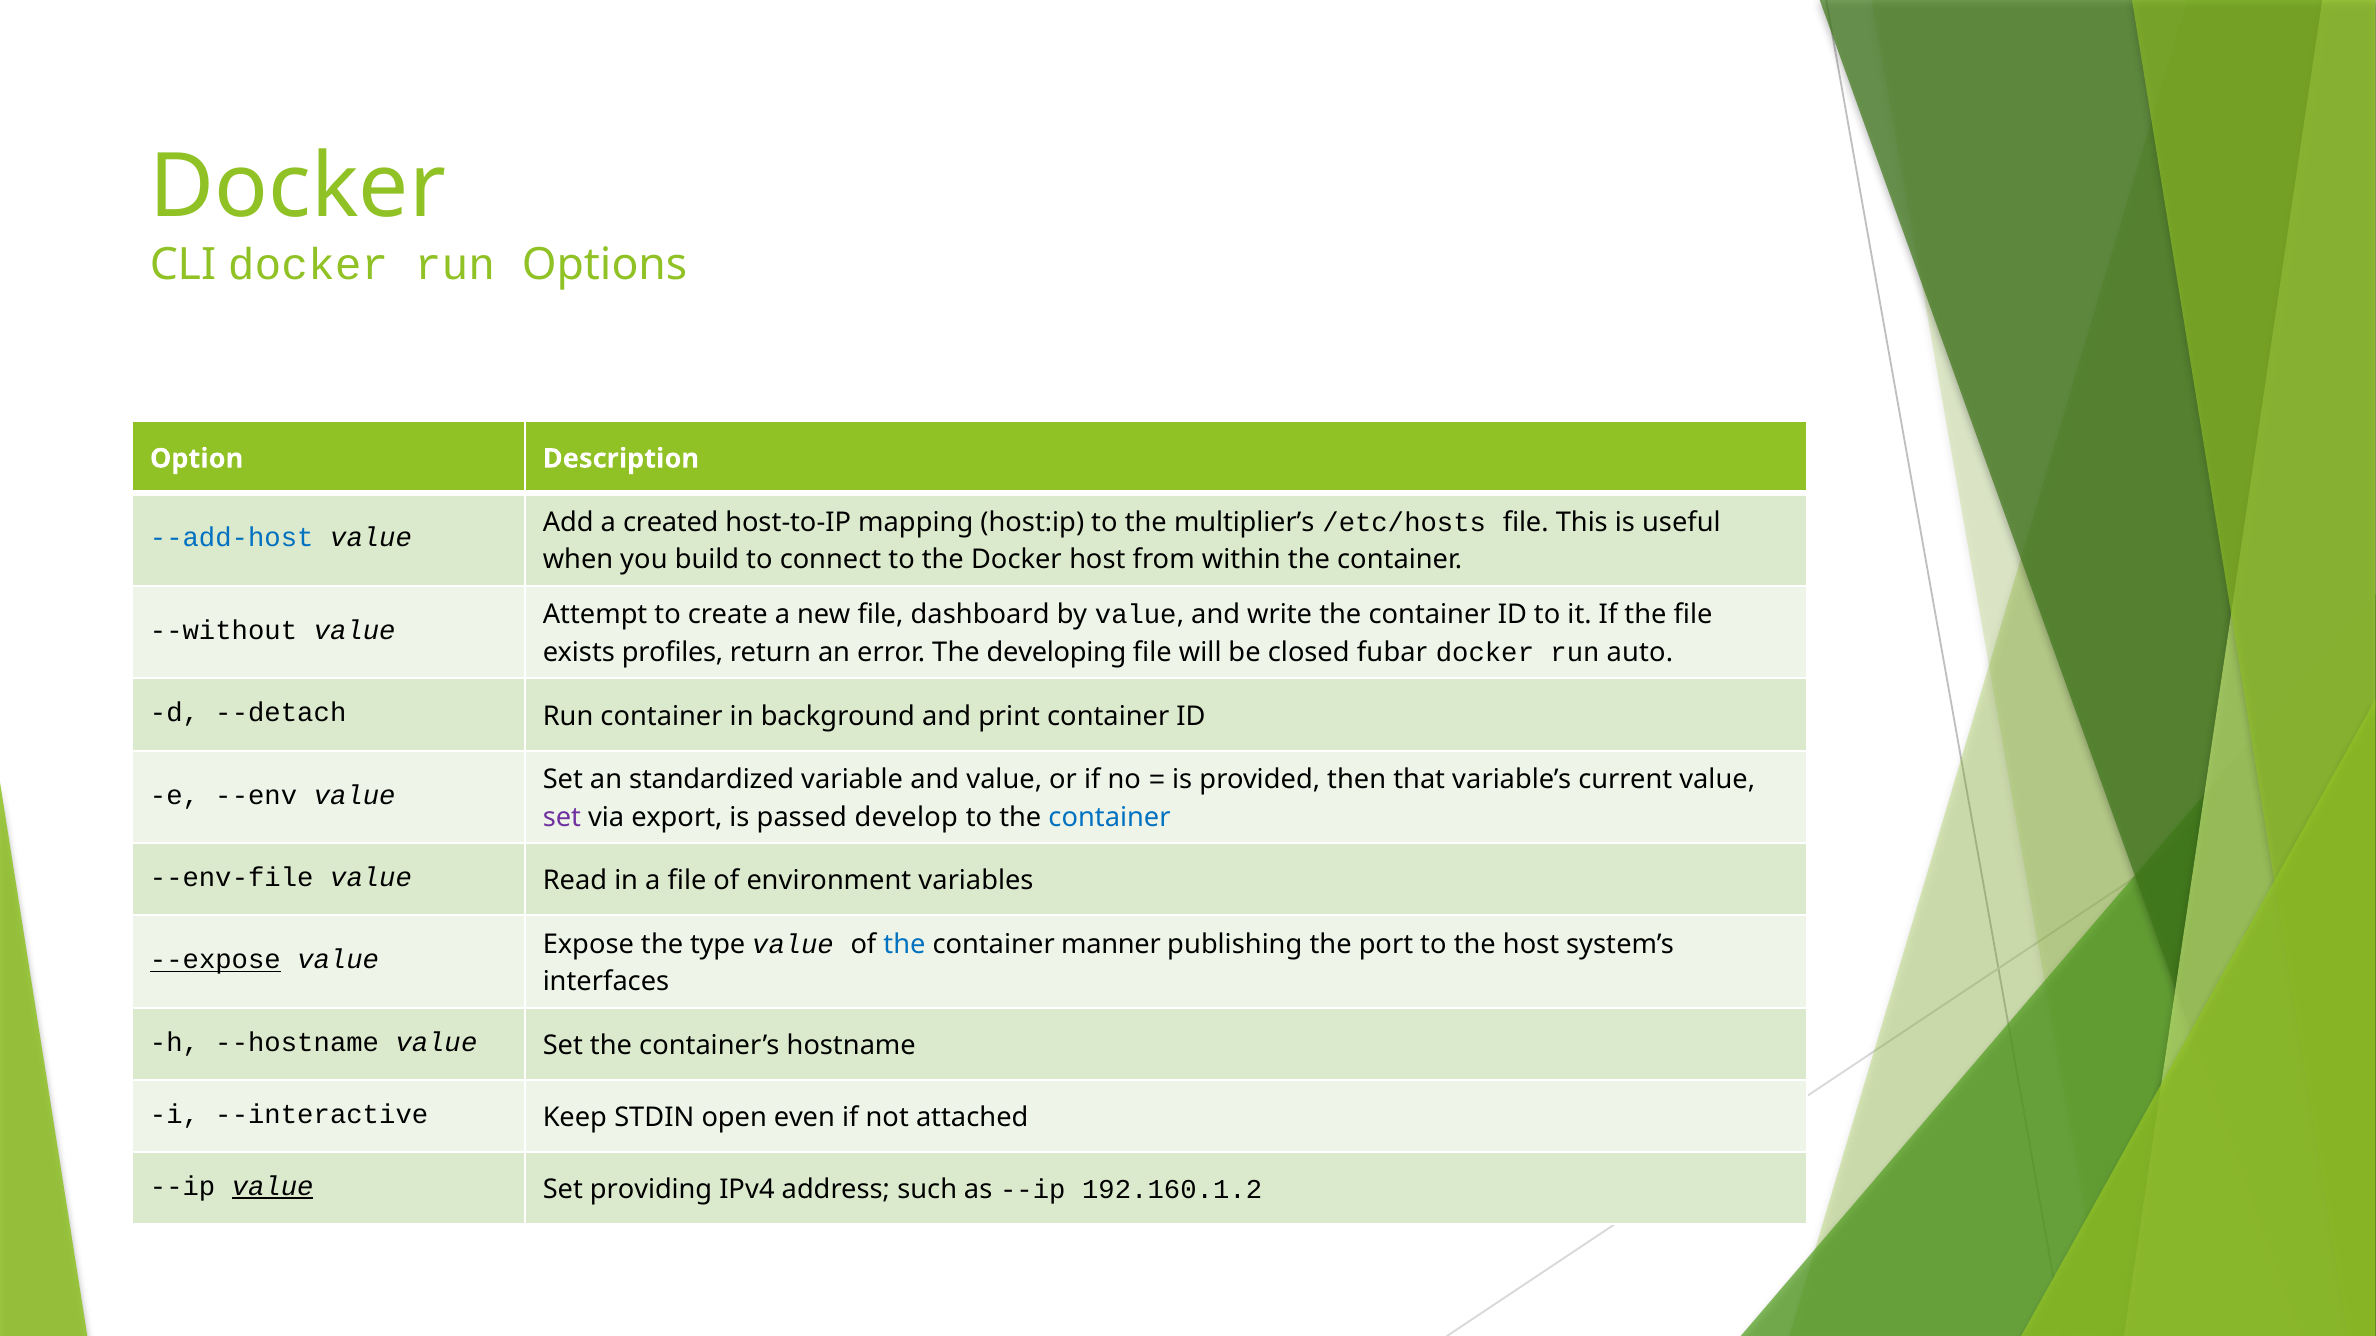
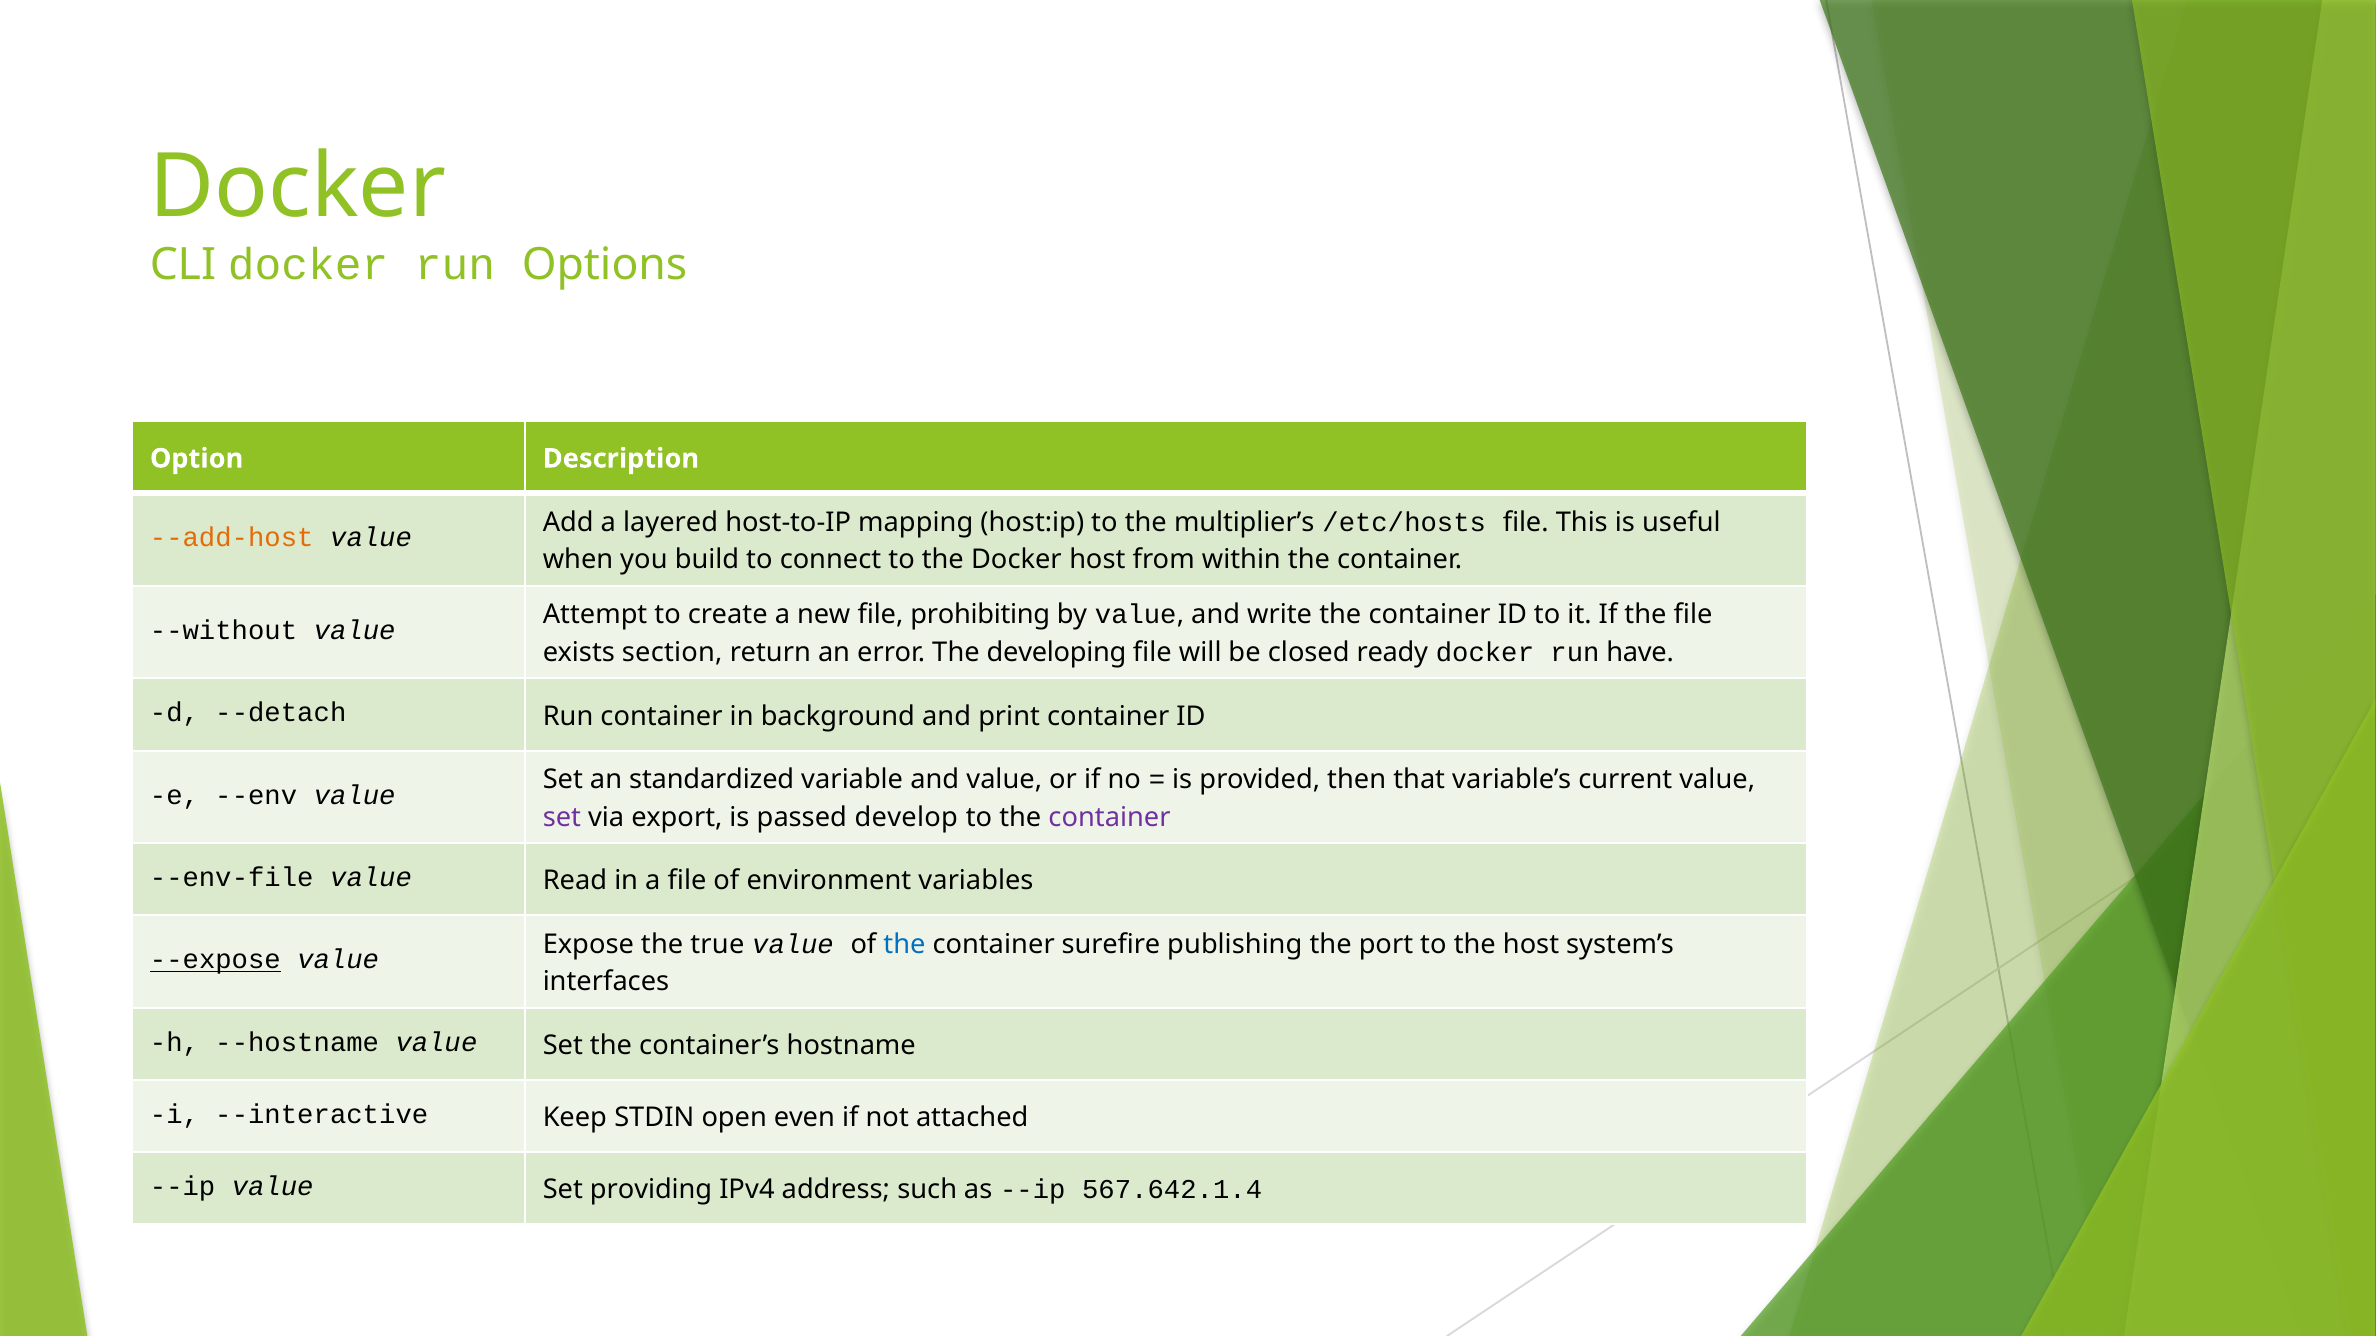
--add-host colour: blue -> orange (232, 538)
created: created -> layered (671, 522)
dashboard: dashboard -> prohibiting (980, 615)
profiles: profiles -> section (672, 652)
fubar: fubar -> ready (1392, 652)
auto: auto -> have (1640, 652)
container colour: blue -> purple (1110, 817)
type: type -> true (717, 945)
manner: manner -> surefire (1111, 945)
value underline: present -> none (273, 1187)
192.160.1.2: 192.160.1.2 -> 567.642.1.4 (1172, 1190)
